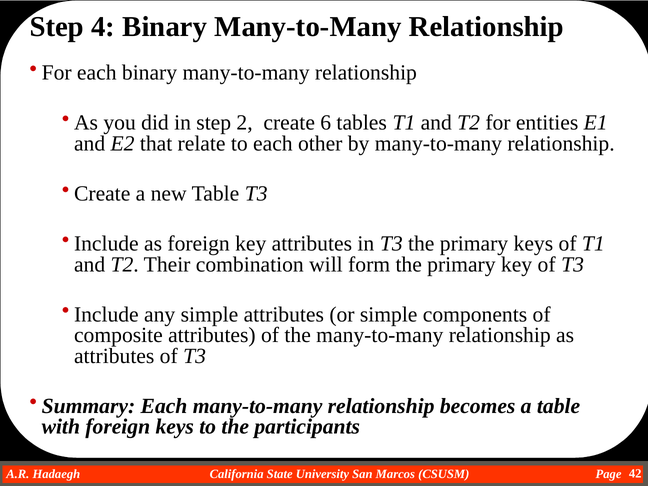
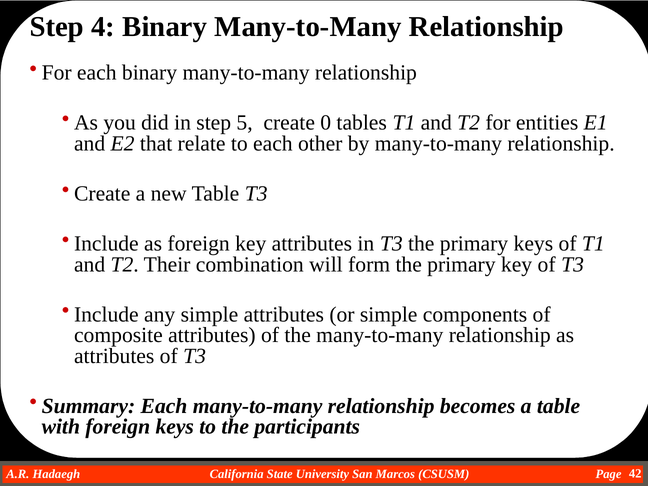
2: 2 -> 5 (245, 123)
6: 6 -> 0 (326, 123)
